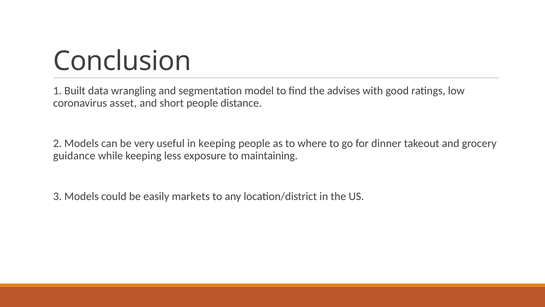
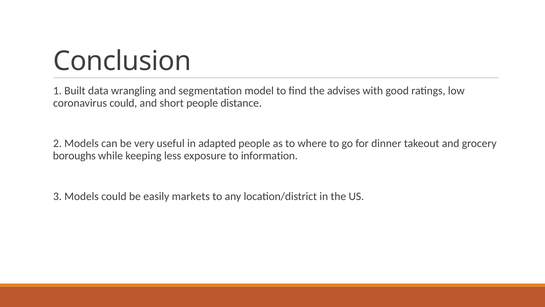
coronavirus asset: asset -> could (123, 103)
in keeping: keeping -> adapted (217, 143)
guidance: guidance -> boroughs (74, 156)
maintaining: maintaining -> information (269, 156)
